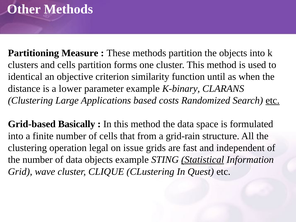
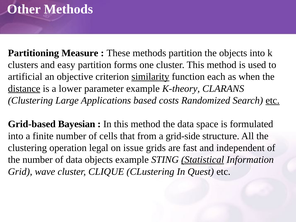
and cells: cells -> easy (66, 65)
identical: identical -> artificial (25, 77)
similarity underline: none -> present (150, 77)
until: until -> each (216, 77)
distance underline: none -> present (24, 89)
K-binary: K-binary -> K-theory (181, 89)
Basically: Basically -> Bayesian (77, 124)
grid-rain: grid-rain -> grid-side (183, 136)
